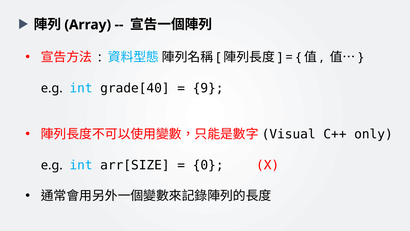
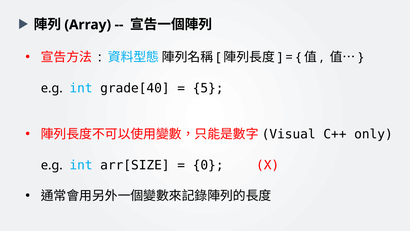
9: 9 -> 5 (208, 88)
